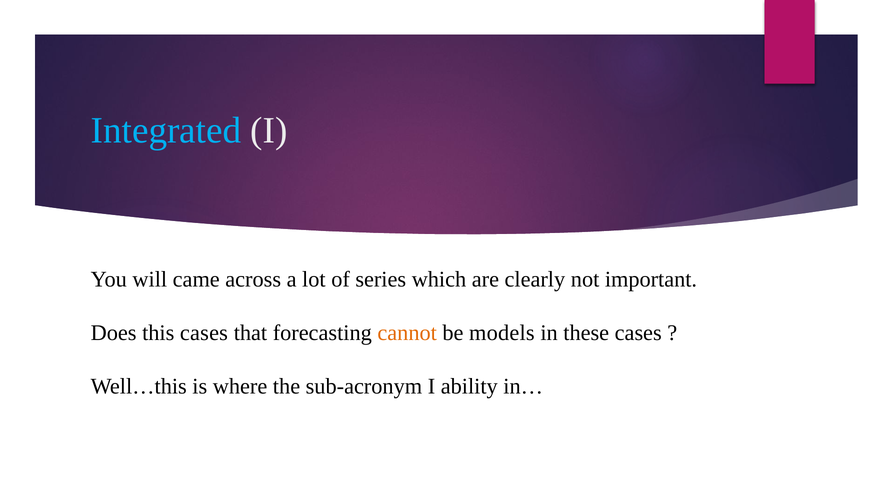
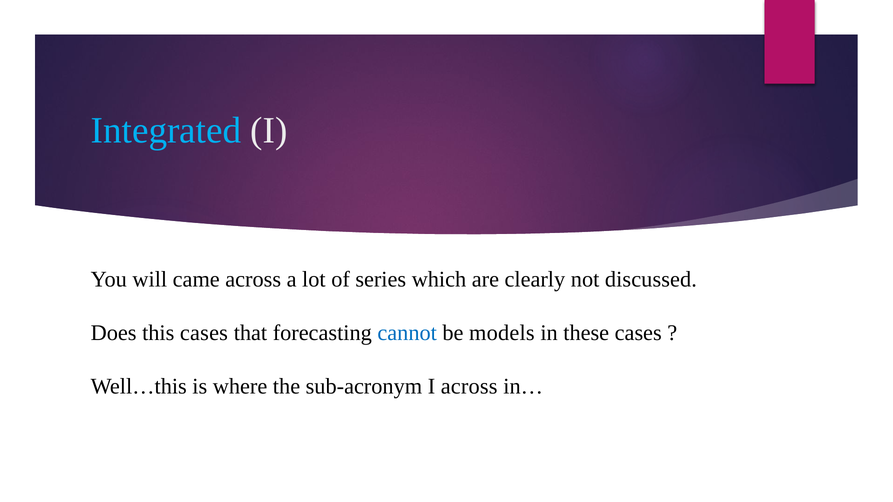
important: important -> discussed (651, 279)
cannot colour: orange -> blue (407, 333)
I ability: ability -> across (469, 387)
